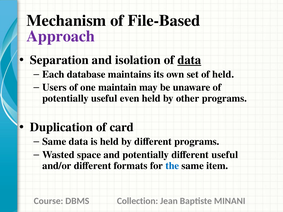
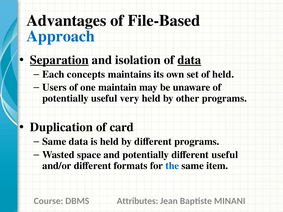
Mechanism: Mechanism -> Advantages (66, 21)
Approach colour: purple -> blue (61, 36)
Separation underline: none -> present (59, 60)
database: database -> concepts (86, 74)
even: even -> very (130, 98)
Collection: Collection -> Attributes (138, 201)
